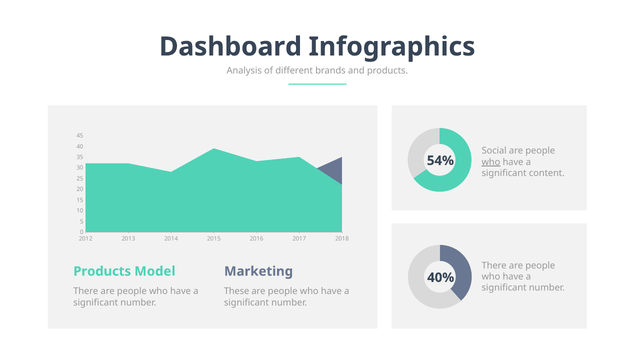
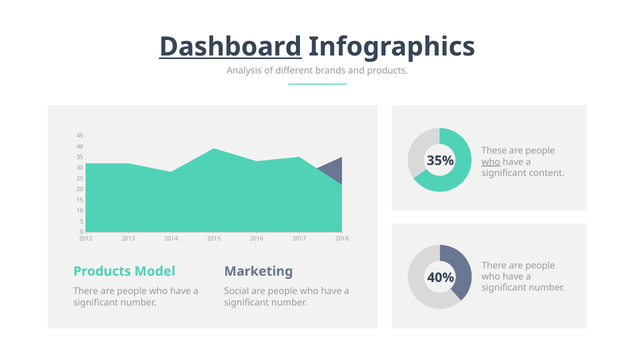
Dashboard underline: none -> present (230, 47)
Social: Social -> These (494, 151)
54%: 54% -> 35% (440, 161)
These: These -> Social (237, 292)
